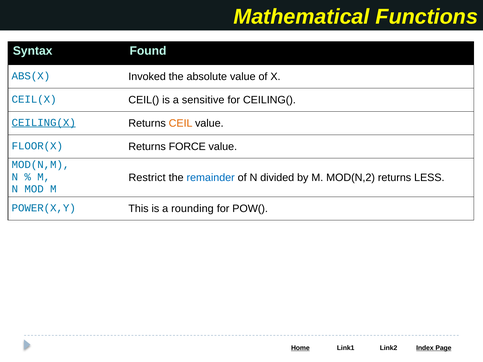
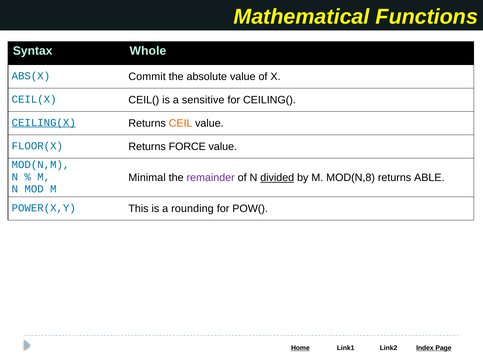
Found: Found -> Whole (148, 51)
Invoked: Invoked -> Commit (147, 77)
Restrict: Restrict -> Minimal (147, 178)
remainder colour: blue -> purple (211, 178)
divided underline: none -> present (277, 178)
MOD(N,2: MOD(N,2 -> MOD(N,8 (351, 178)
LESS: LESS -> ABLE (429, 178)
